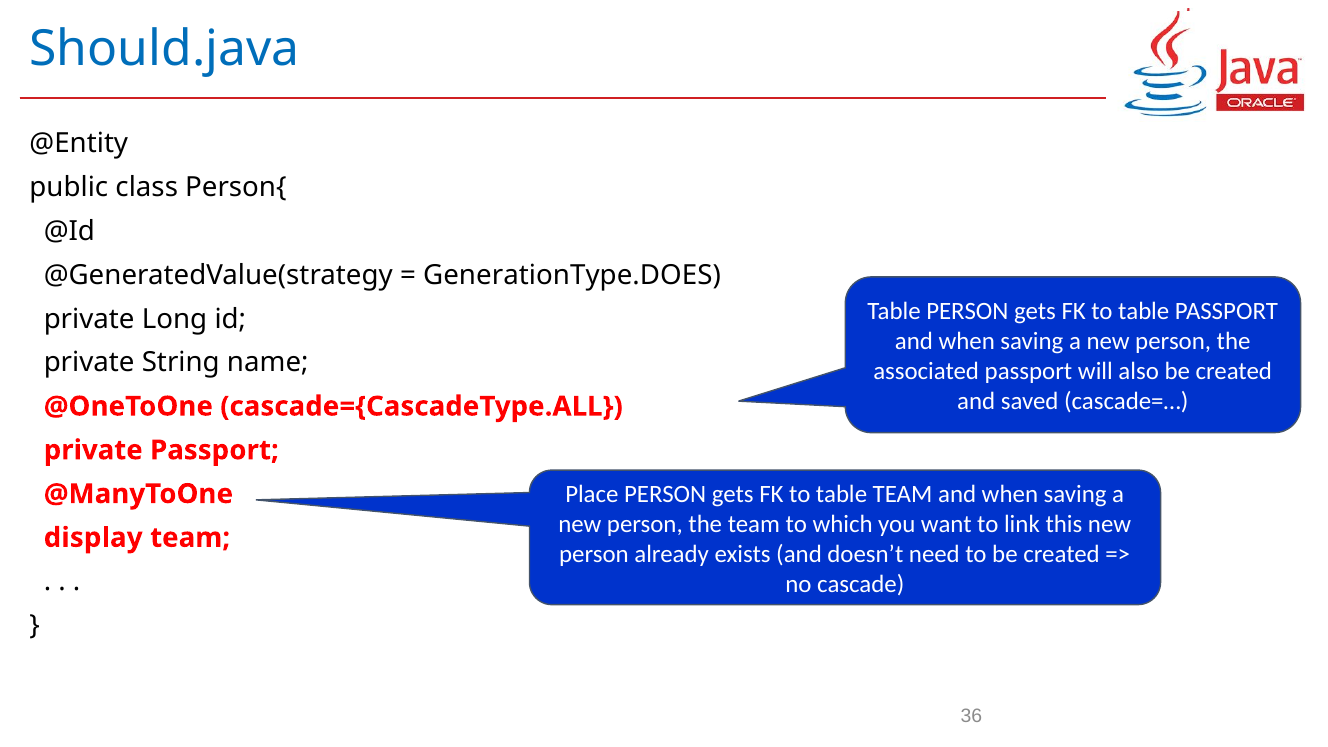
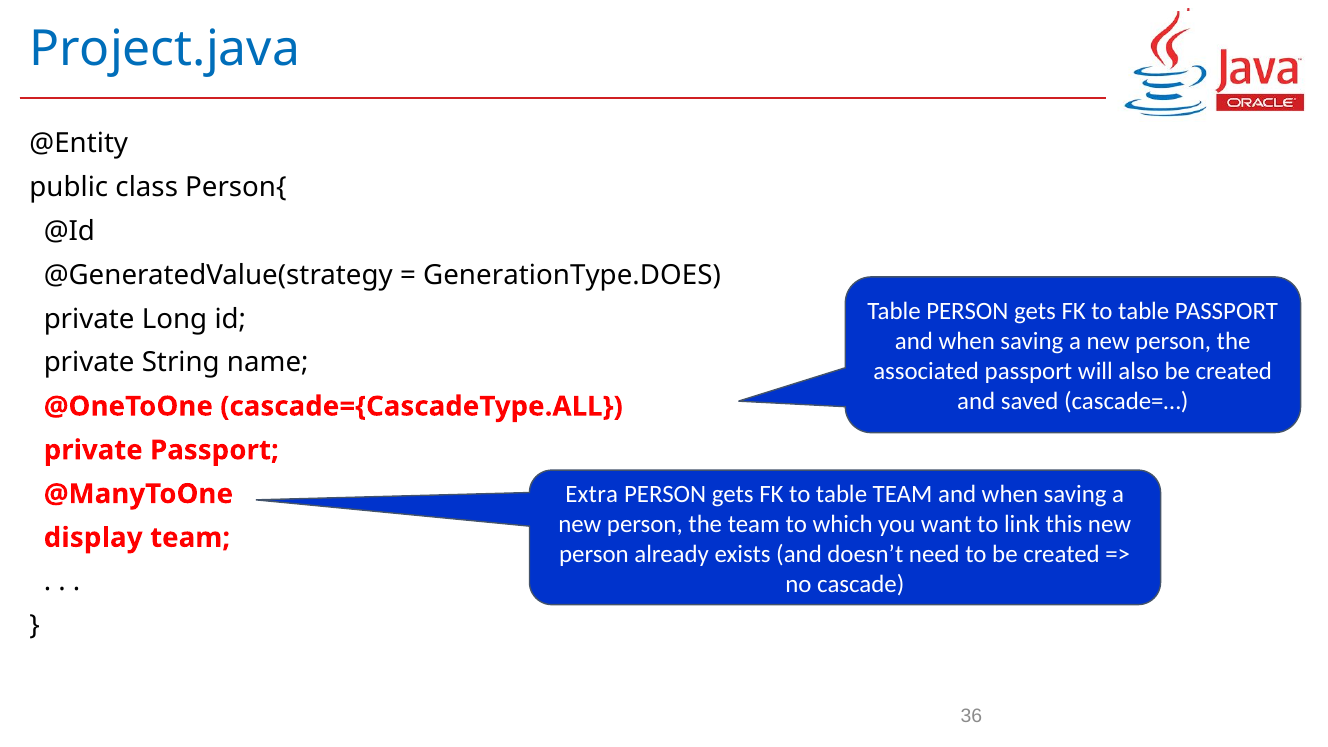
Should.java: Should.java -> Project.java (165, 49)
Place: Place -> Extra (592, 494)
